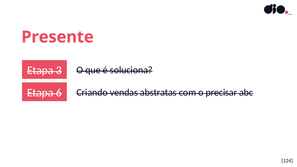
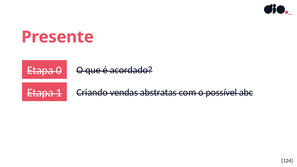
3: 3 -> 0 (59, 70)
soluciona: soluciona -> acordado (131, 70)
6: 6 -> 1 (59, 93)
precisar: precisar -> possível (221, 92)
